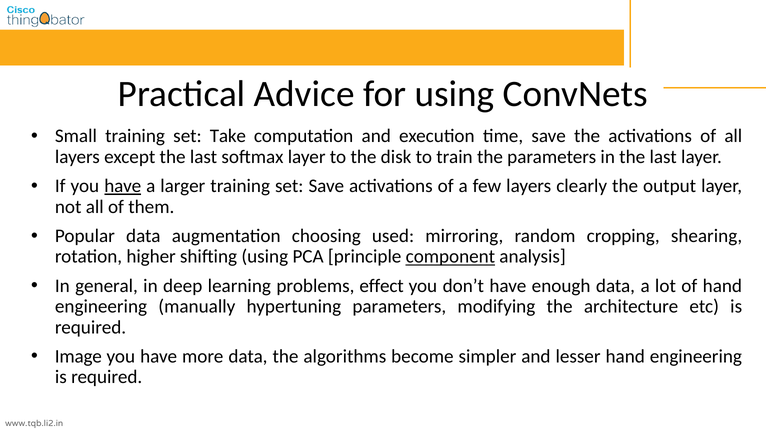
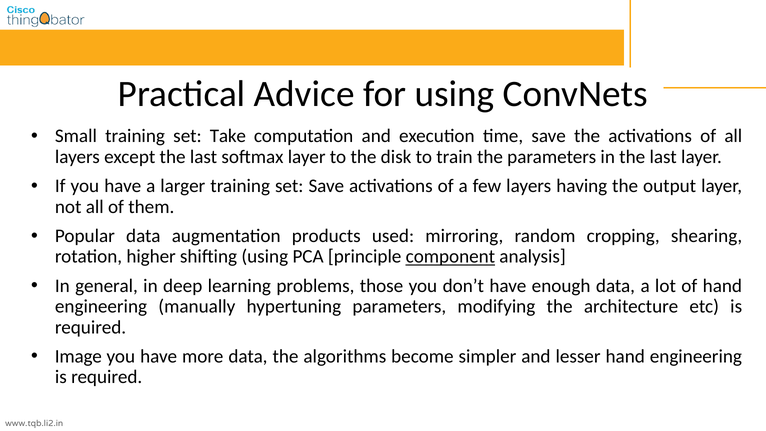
have underline: present -> none (123, 186)
clearly: clearly -> having (582, 186)
choosing: choosing -> products (326, 236)
effect: effect -> those (382, 286)
